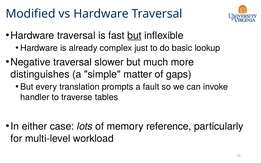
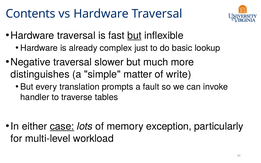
Modified: Modified -> Contents (31, 14)
gaps: gaps -> write (179, 74)
case underline: none -> present (62, 126)
reference: reference -> exception (169, 126)
